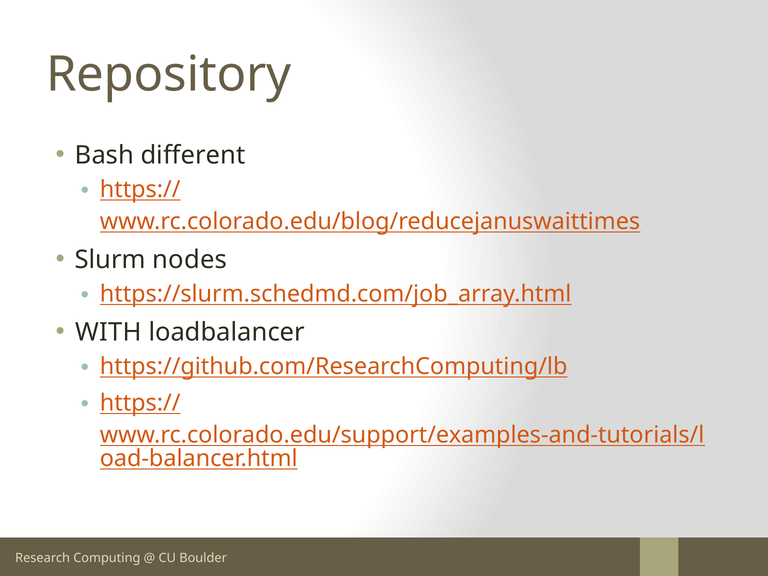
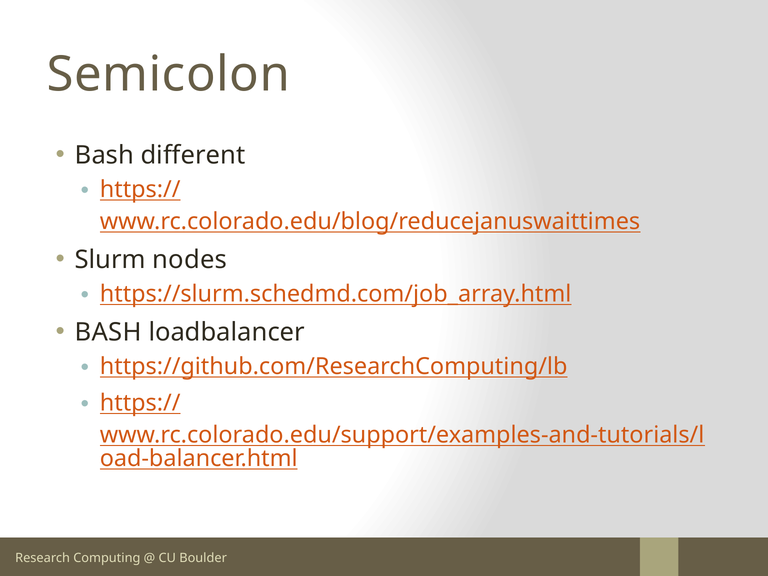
Repository: Repository -> Semicolon (168, 74)
WITH: WITH -> BASH (108, 332)
